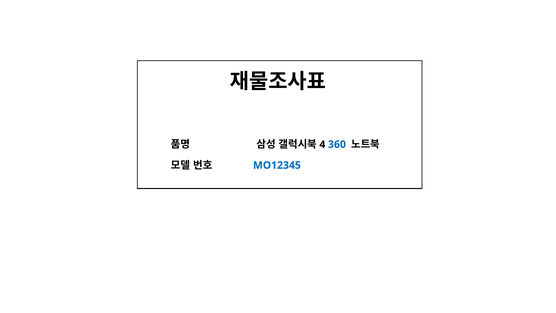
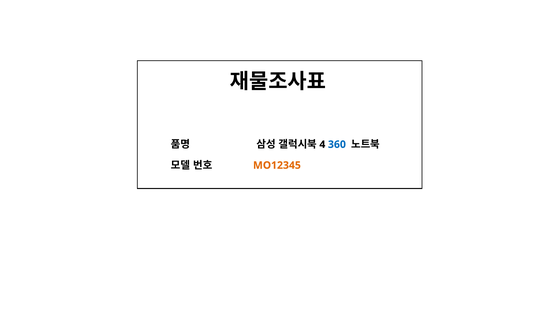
MO12345 colour: blue -> orange (277, 165)
